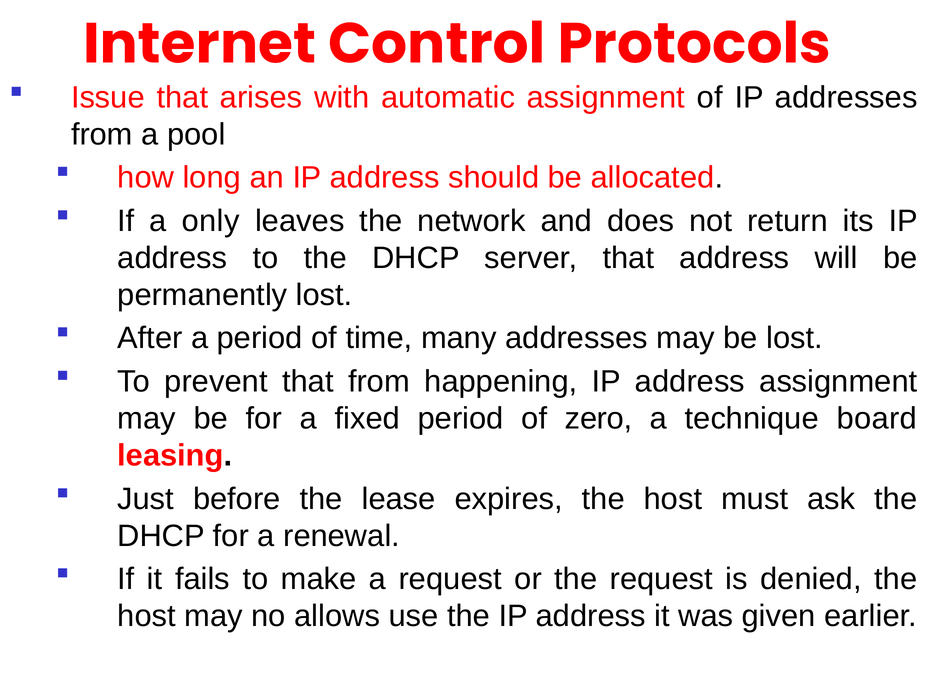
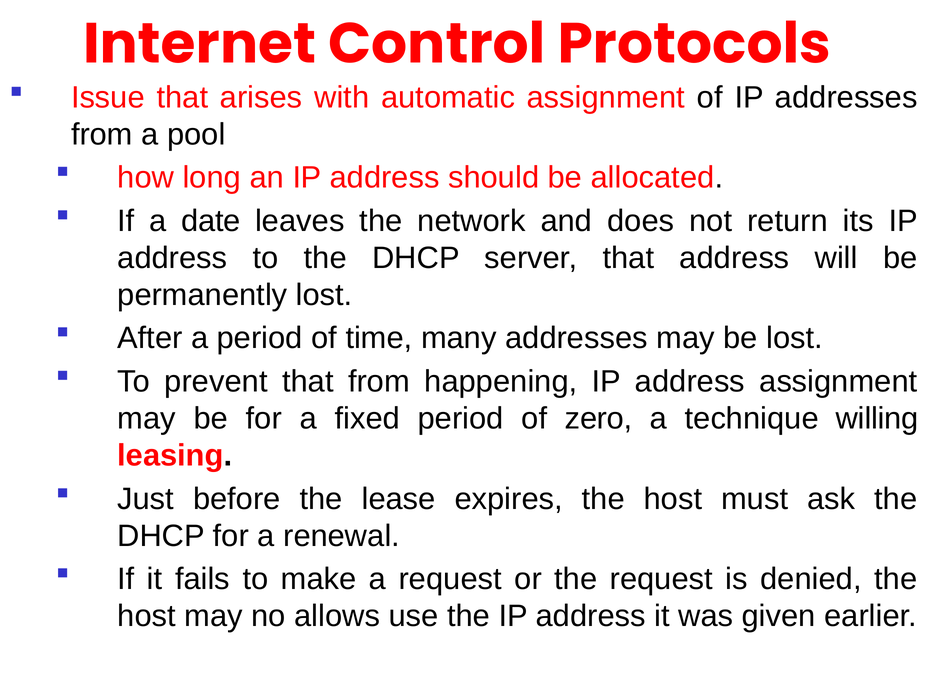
only: only -> date (211, 221)
board: board -> willing (877, 419)
